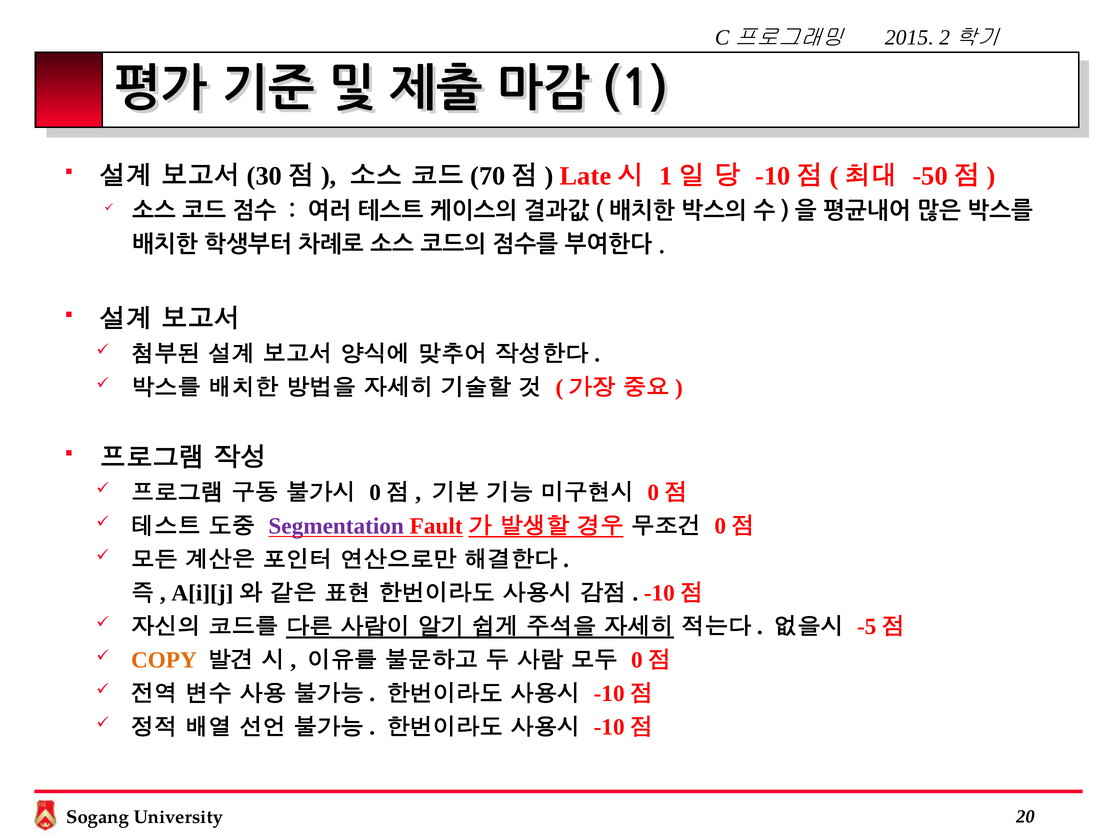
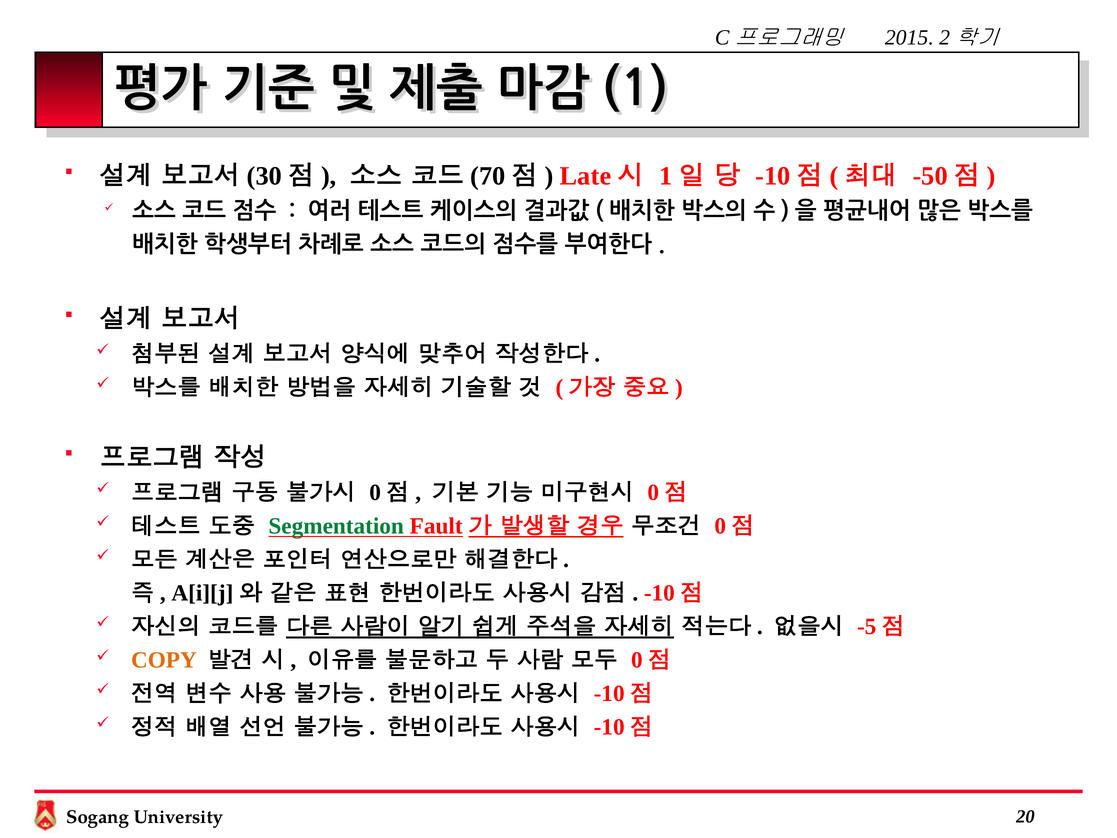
Segmentation colour: purple -> green (336, 526)
